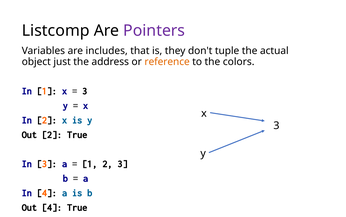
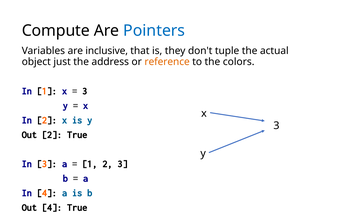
Listcomp: Listcomp -> Compute (56, 31)
Pointers colour: purple -> blue (154, 31)
includes: includes -> inclusive (107, 51)
